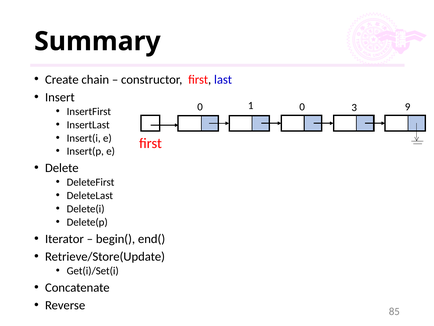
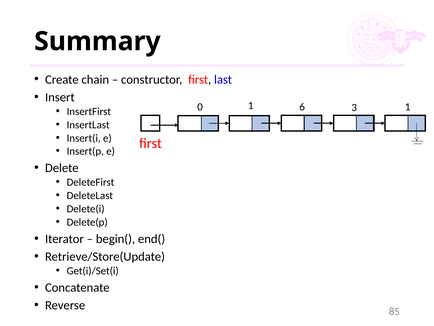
1 0: 0 -> 6 (302, 107)
3 9: 9 -> 1 (408, 107)
